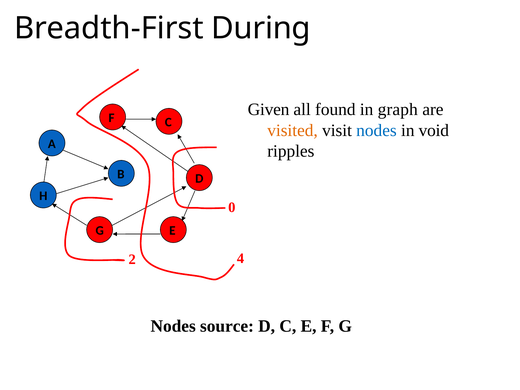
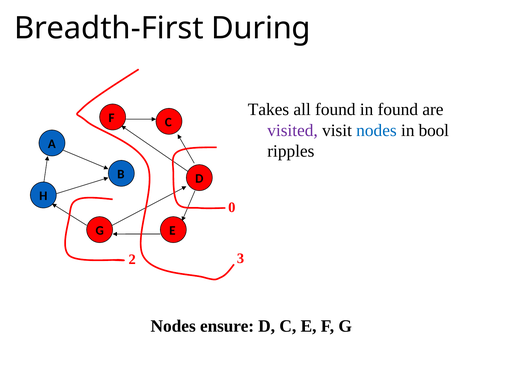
Given: Given -> Takes (268, 109)
in graph: graph -> found (398, 109)
visited colour: orange -> purple (293, 130)
void: void -> bool (434, 130)
4: 4 -> 3 (241, 258)
source: source -> ensure (227, 326)
